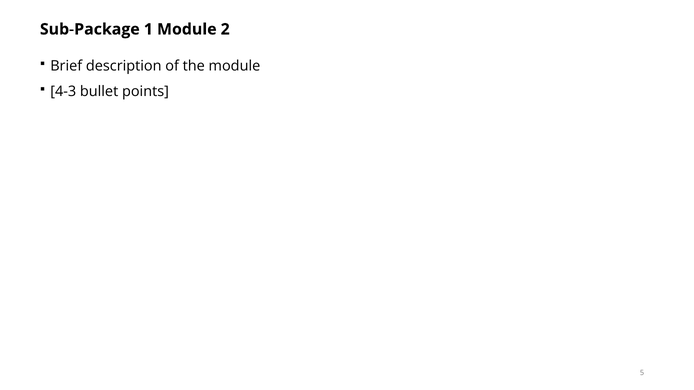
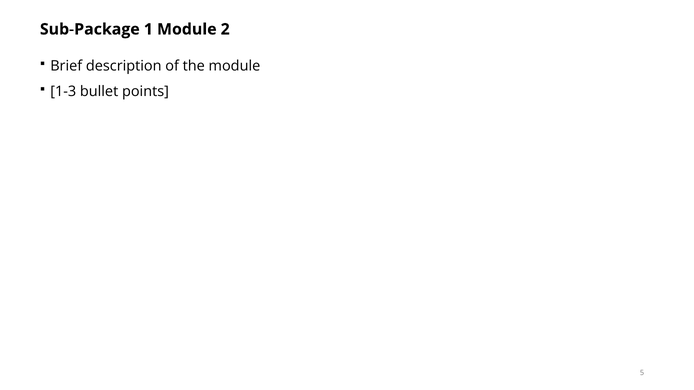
4-3: 4-3 -> 1-3 (63, 92)
